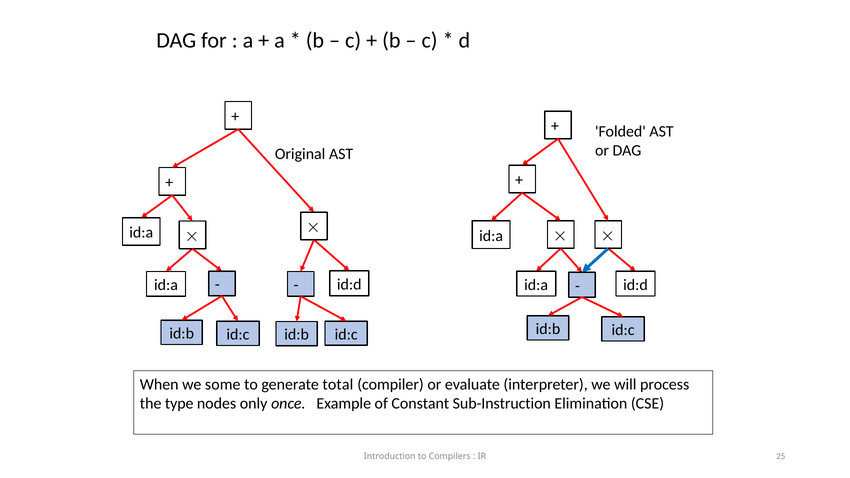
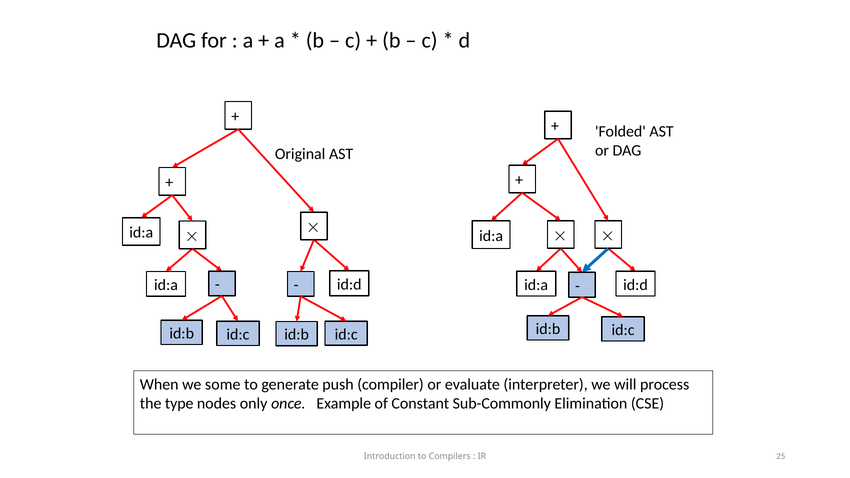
total: total -> push (338, 385)
Sub-Instruction: Sub-Instruction -> Sub-Commonly (502, 404)
